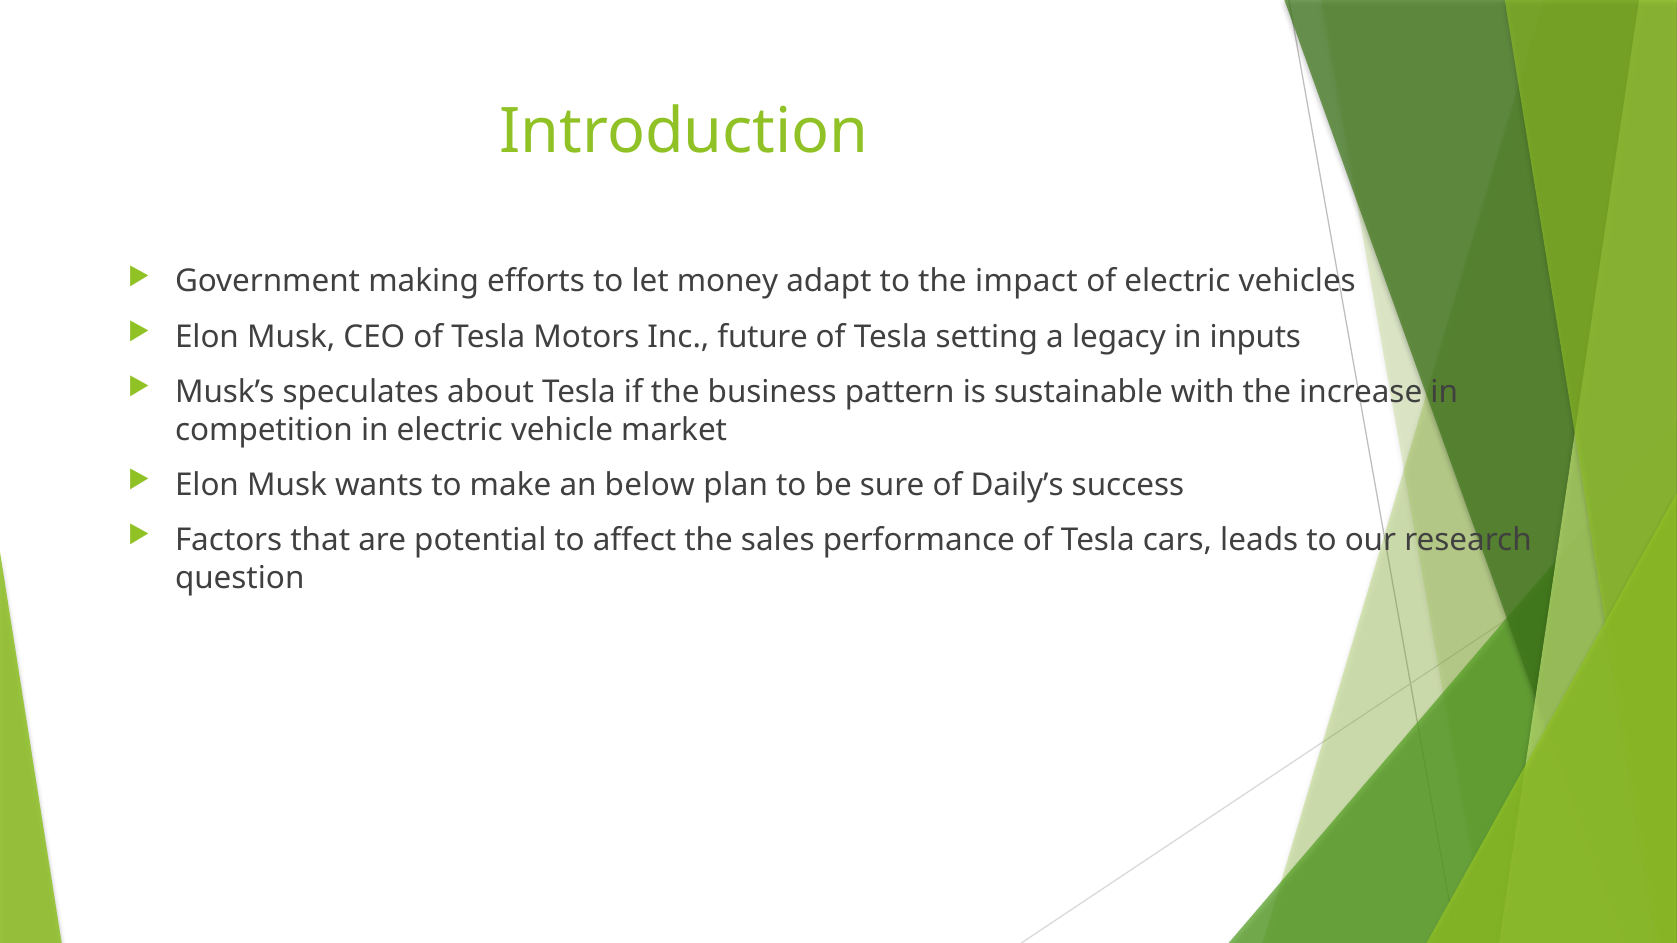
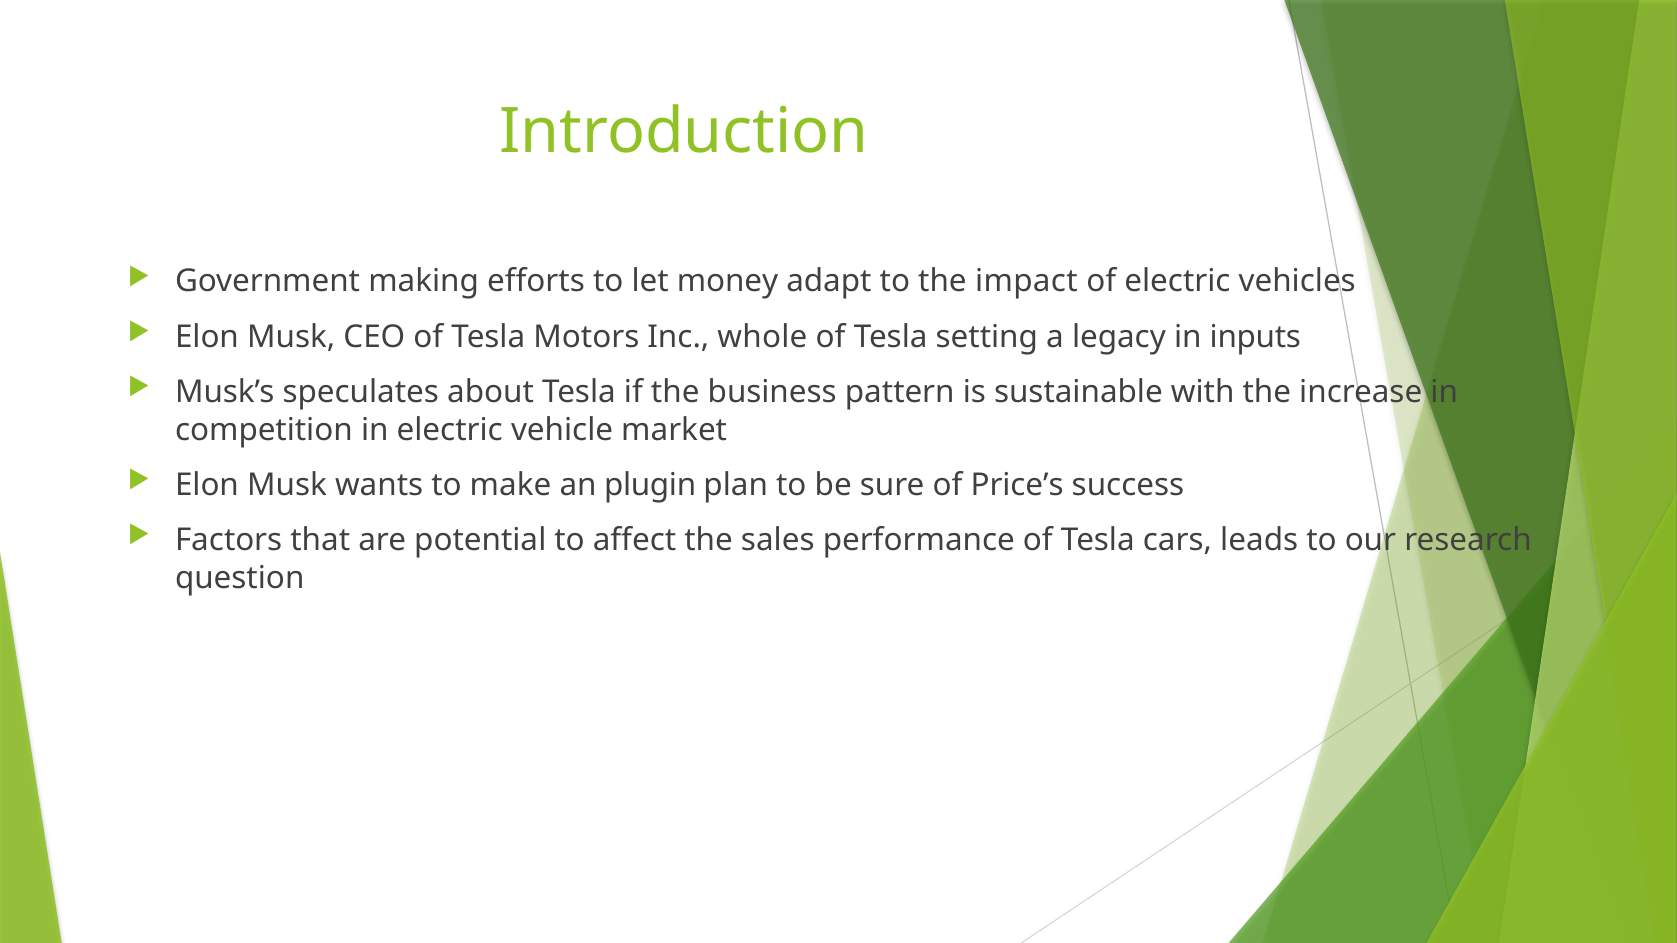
future: future -> whole (762, 337)
below: below -> plugin (650, 485)
Daily’s: Daily’s -> Price’s (1017, 485)
